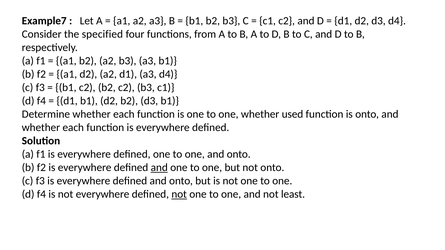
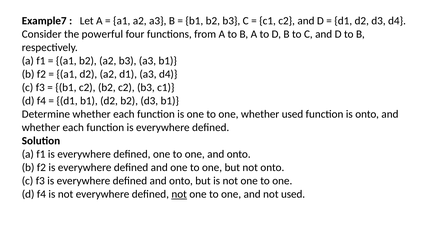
specified: specified -> powerful (102, 34)
and underline: present -> none (159, 168)
not least: least -> used (293, 194)
